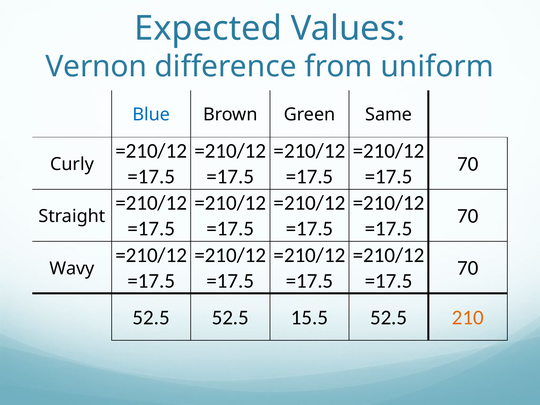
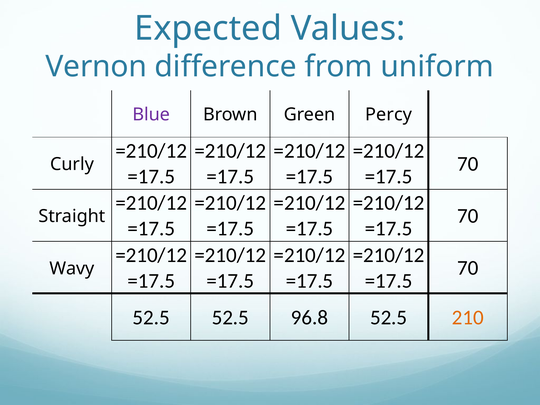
Blue colour: blue -> purple (151, 115)
Same: Same -> Percy (389, 115)
15.5: 15.5 -> 96.8 (309, 318)
